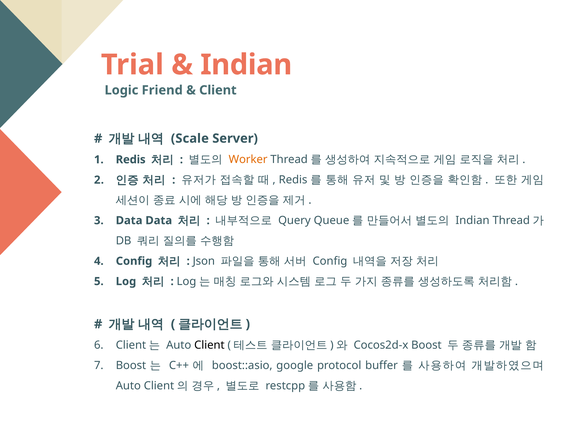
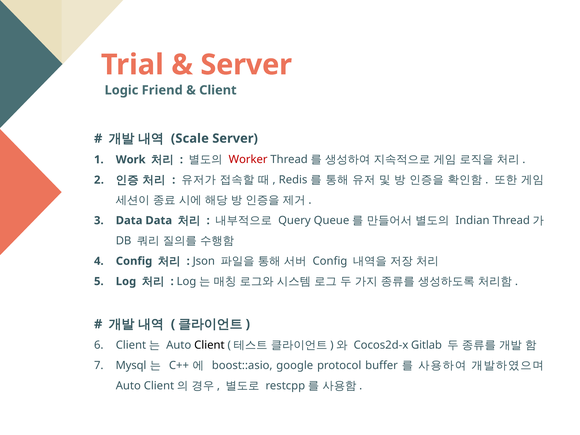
Indian: Indian -> Server (246, 65)
Redis: Redis -> Work (131, 160)
Worker colour: orange -> red (248, 160)
Cocos2d-x Boost: Boost -> Gitlab (426, 345)
Boost: Boost -> Mysql (131, 365)
